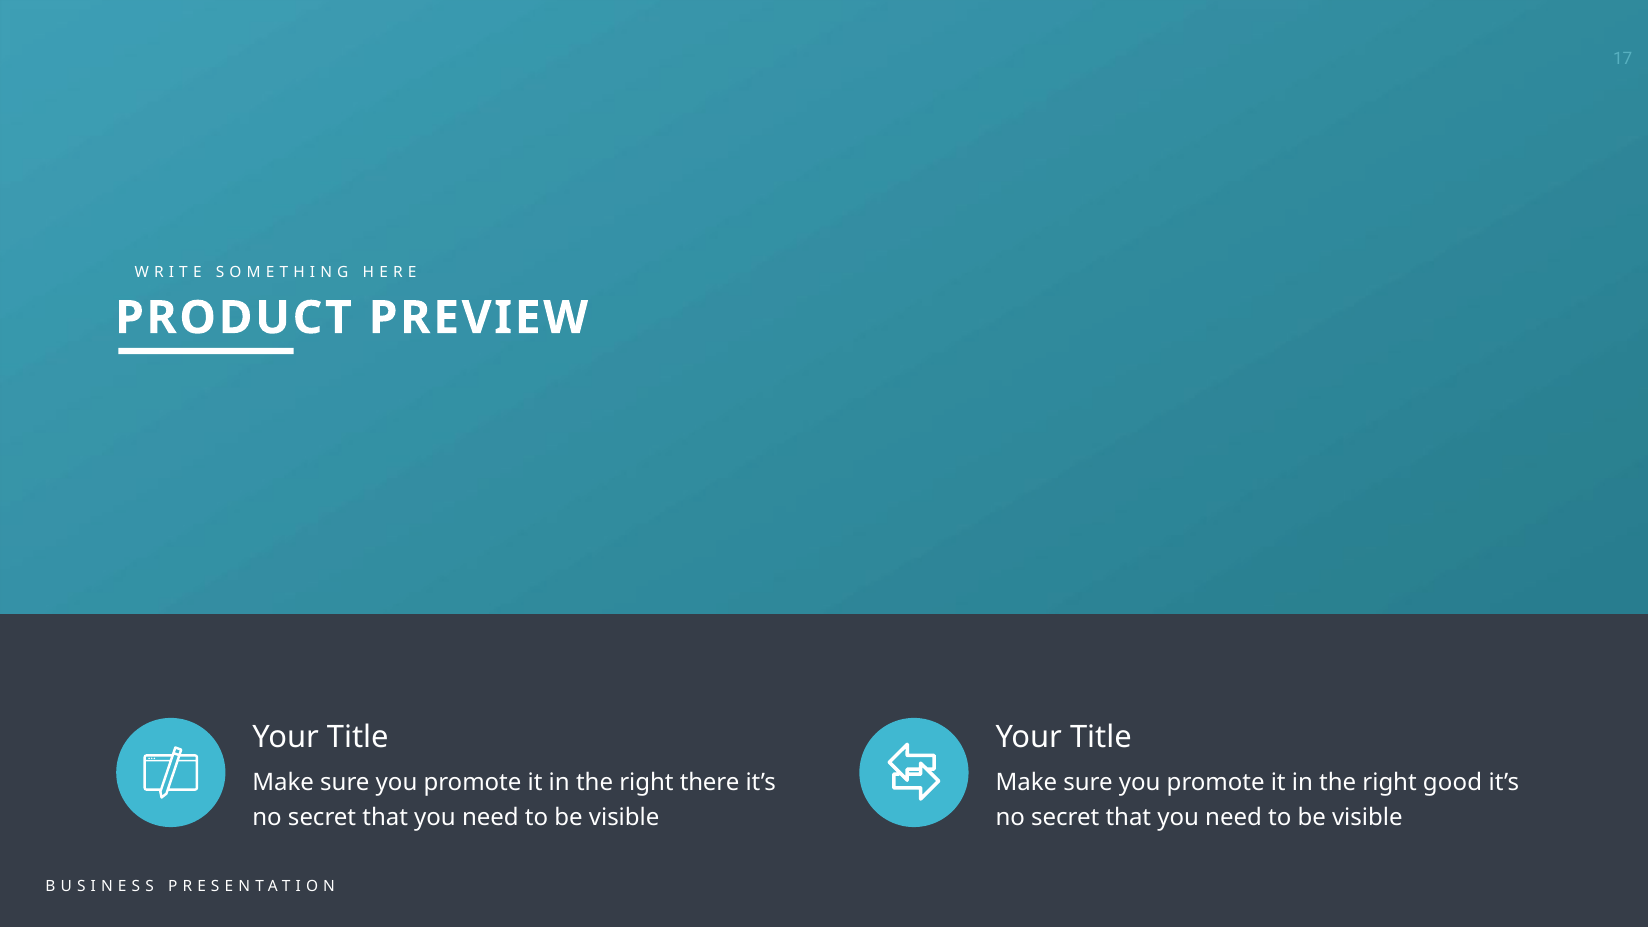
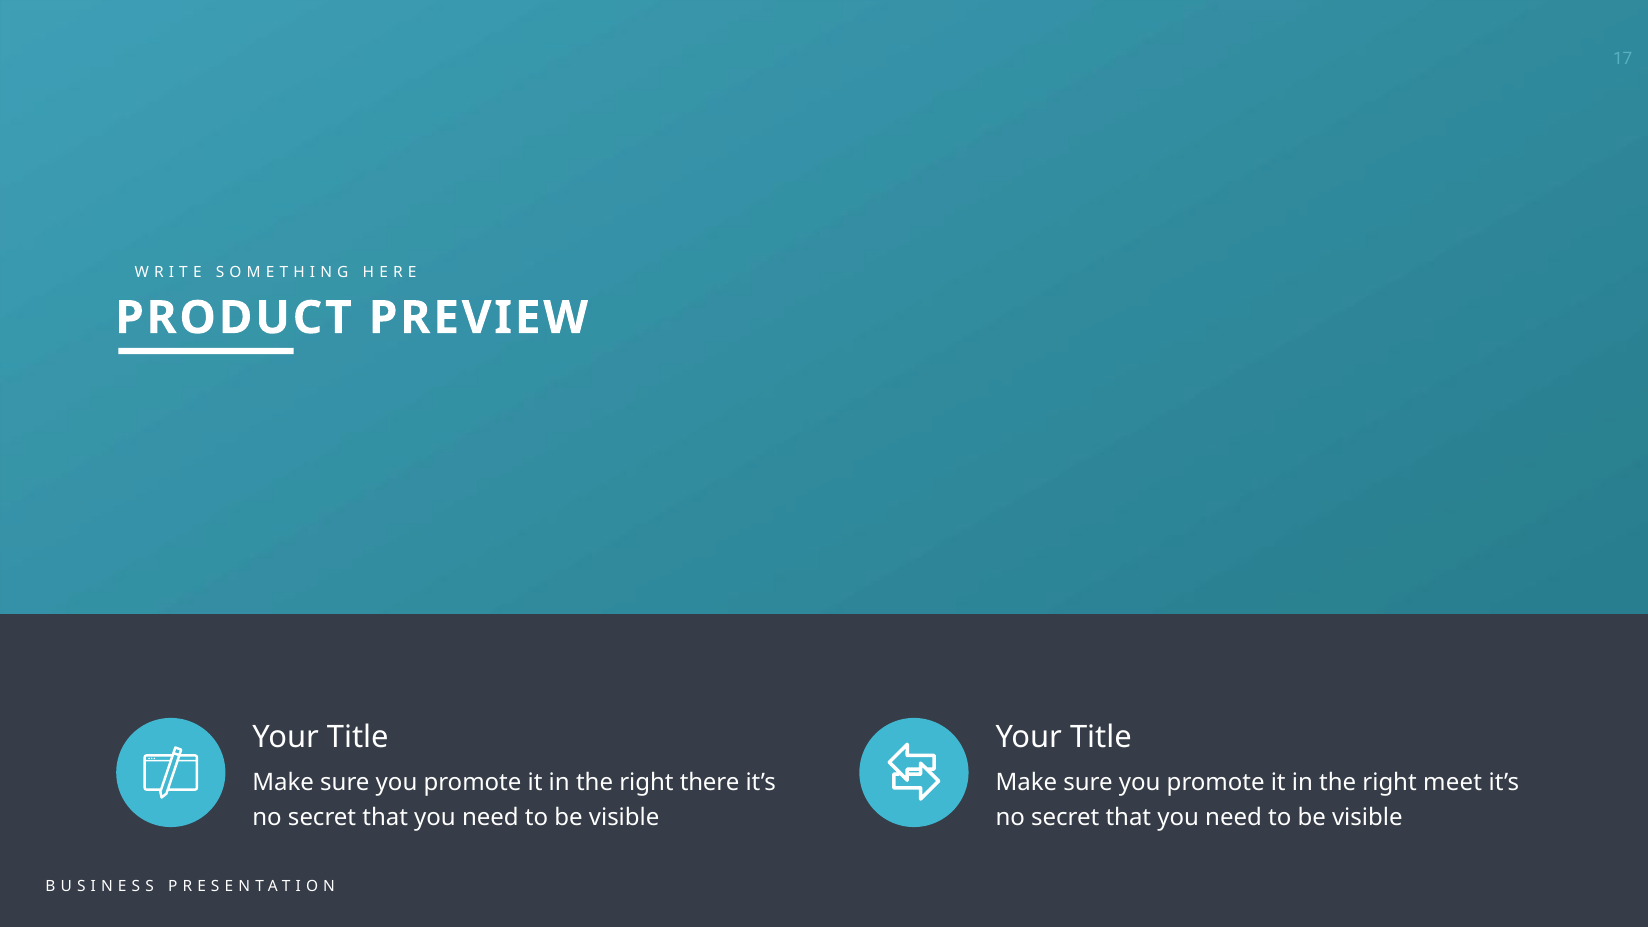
good: good -> meet (1453, 783)
